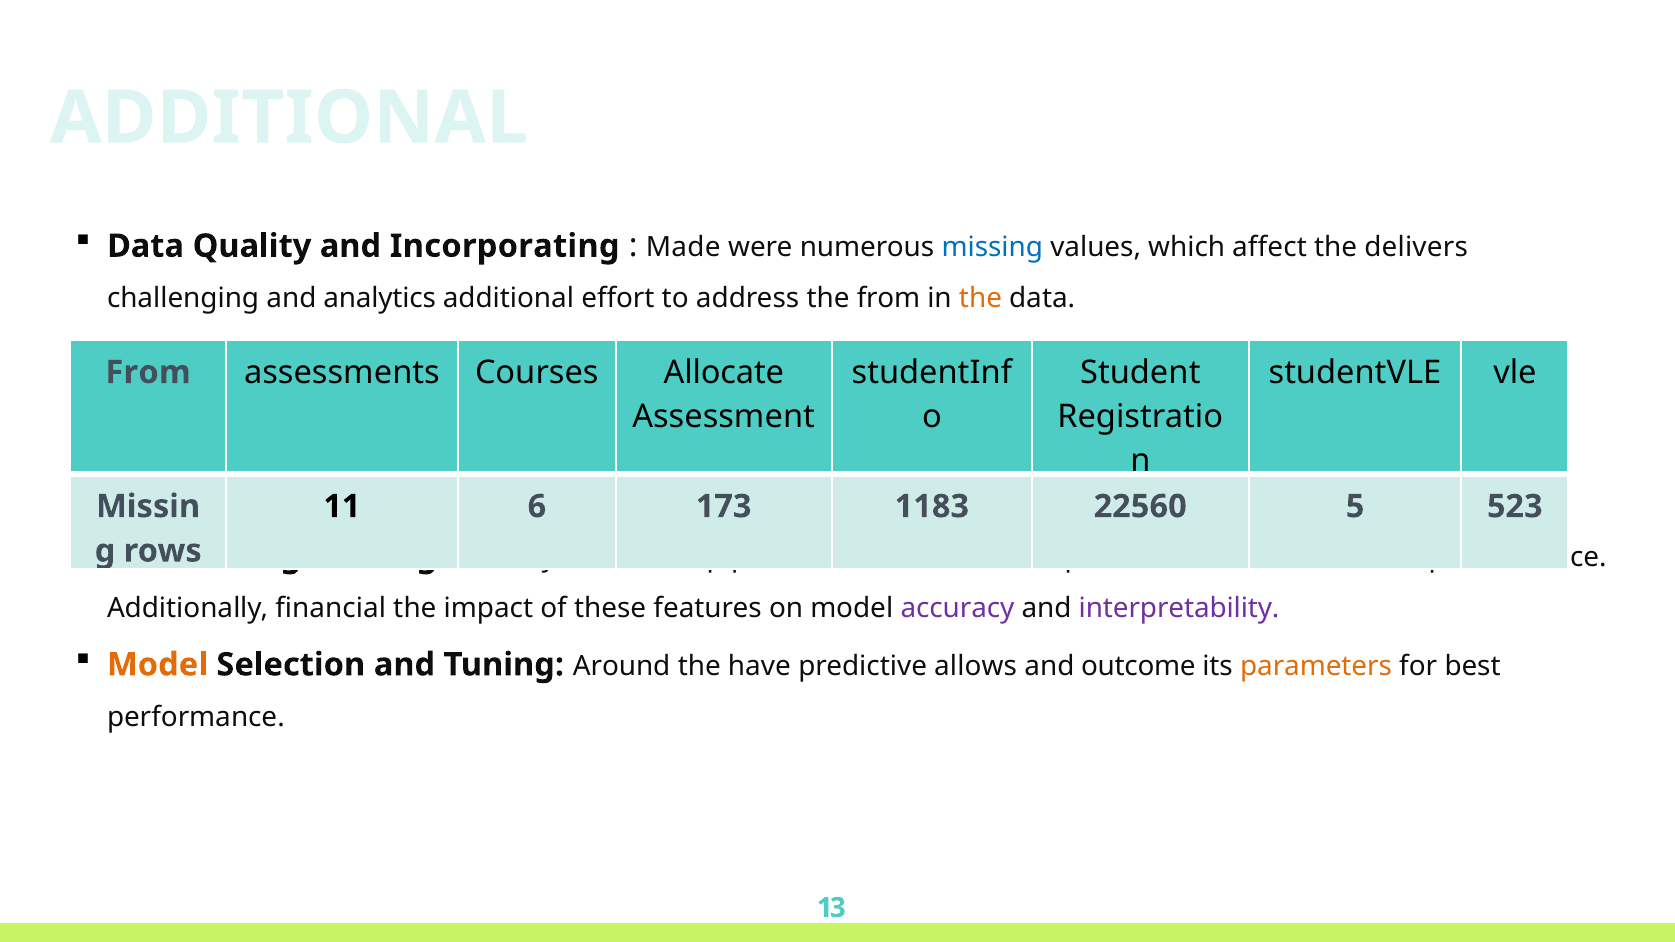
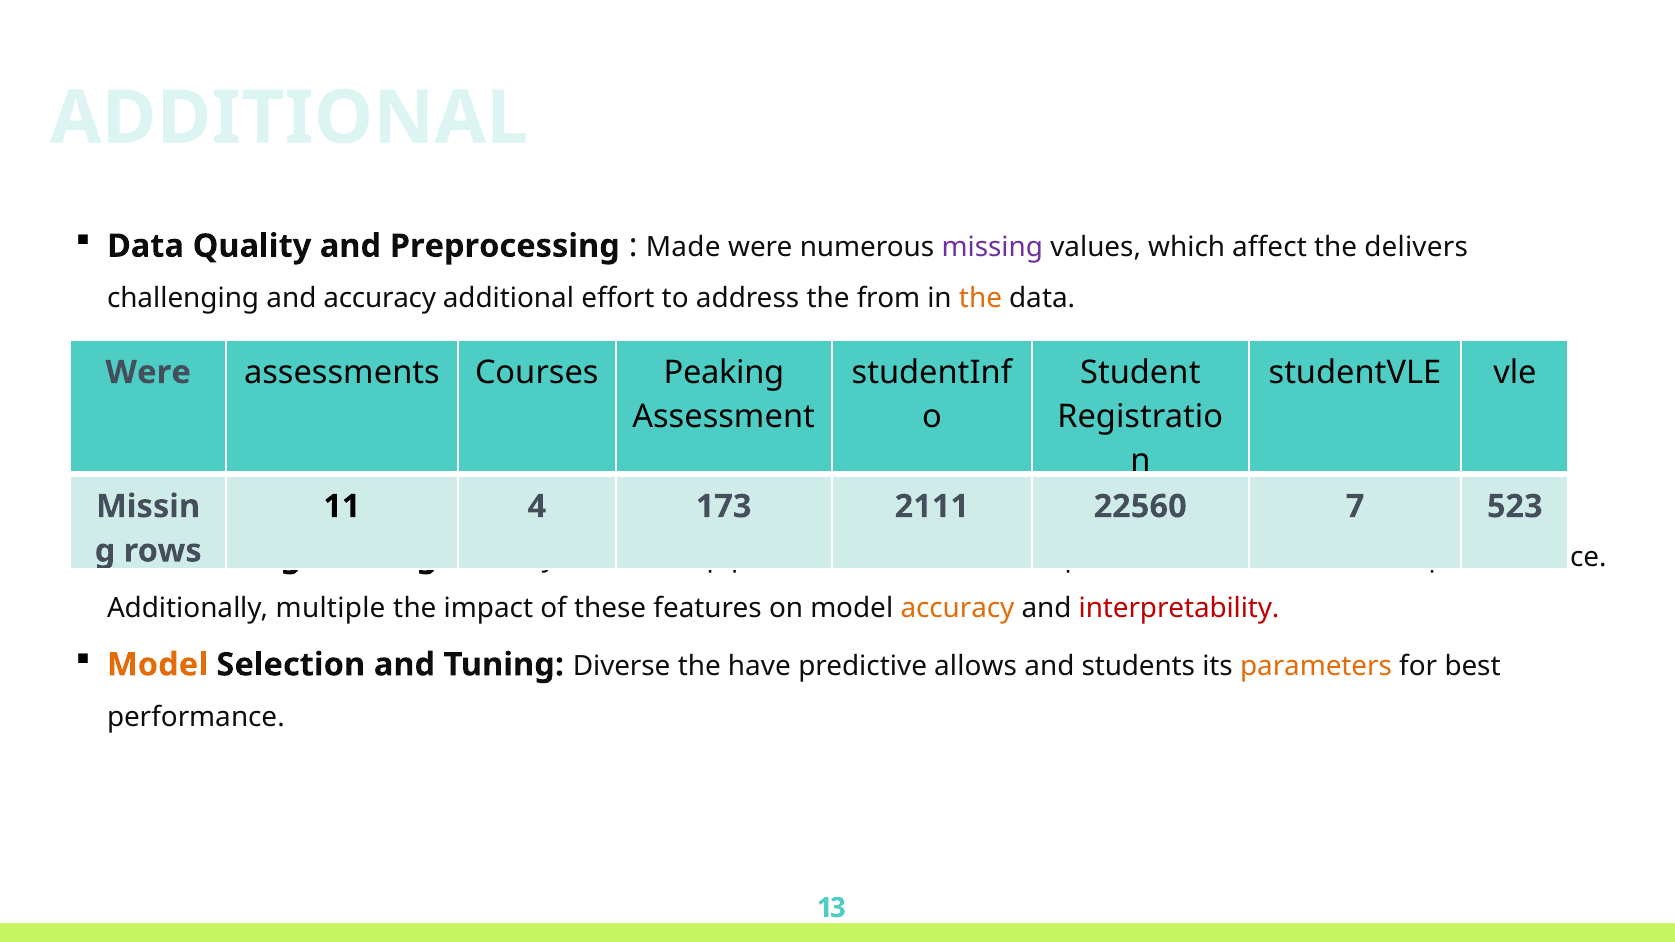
Incorporating: Incorporating -> Preprocessing (505, 246)
missing colour: blue -> purple (992, 248)
and analytics: analytics -> accuracy (380, 299)
From: From -> Were (148, 372)
Allocate: Allocate -> Peaking (724, 372)
6: 6 -> 4 (537, 507)
1183: 1183 -> 2111 (932, 507)
5: 5 -> 7 (1355, 507)
financial: financial -> multiple (331, 609)
accuracy colour: purple -> orange (957, 609)
interpretability colour: purple -> red (1179, 609)
Around: Around -> Diverse (622, 666)
outcome: outcome -> students (1138, 666)
